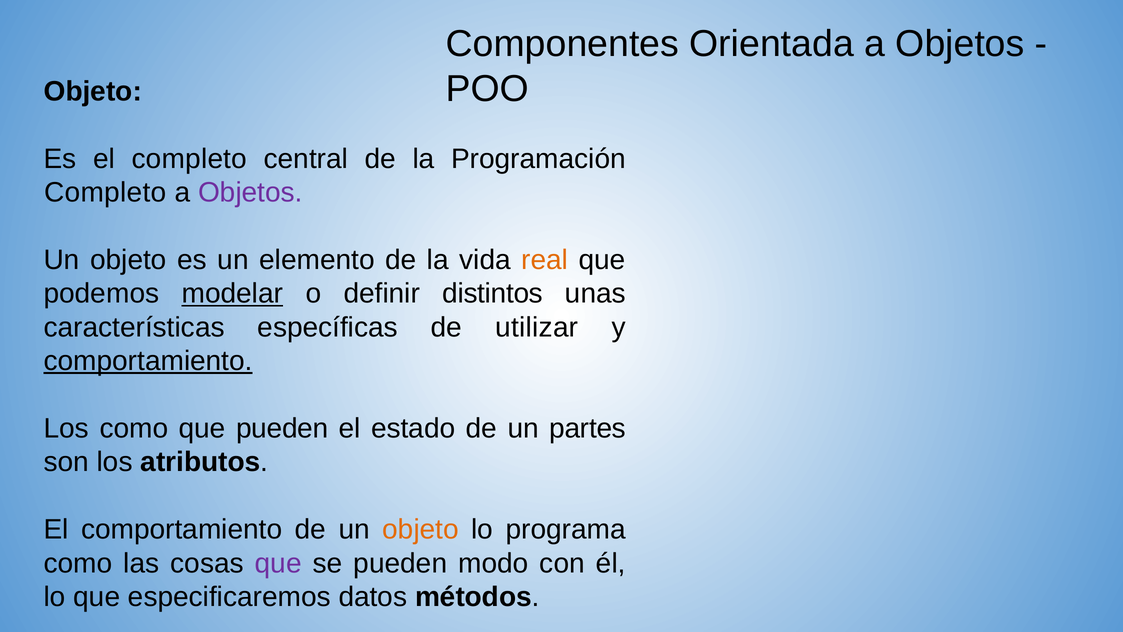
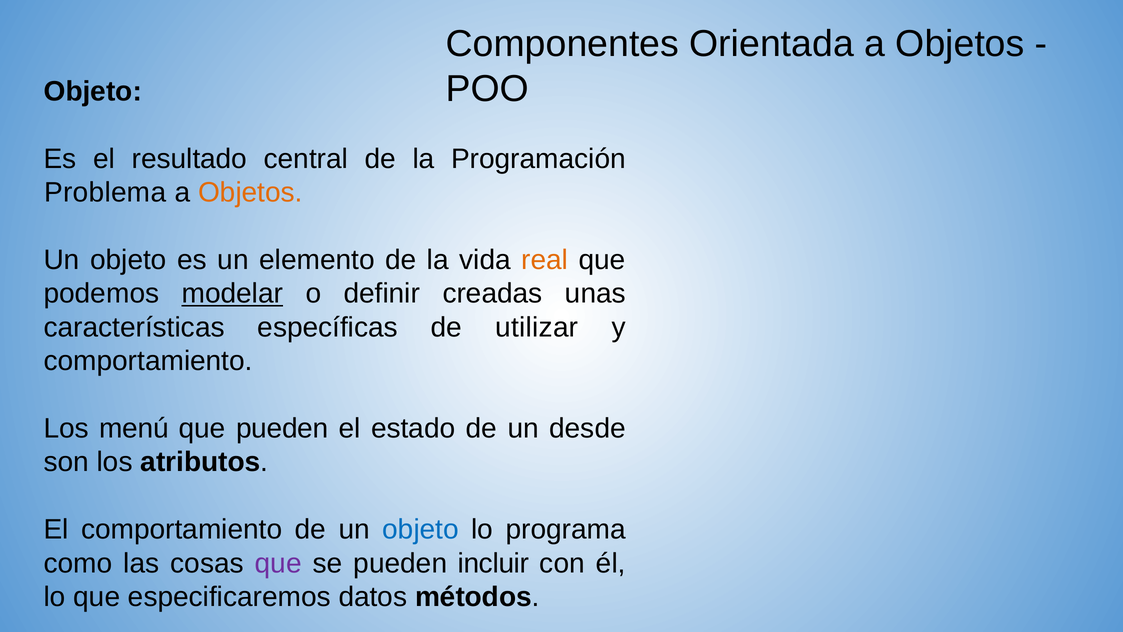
el completo: completo -> resultado (189, 159)
Completo: Completo -> Problema (105, 192)
Objetos colour: purple -> orange (250, 192)
distintos: distintos -> creadas (493, 293)
comportamiento underline: present -> none (148, 361)
Los como: como -> menú (134, 428)
partes: partes -> desde (588, 428)
objeto colour: orange -> blue (421, 529)
modo: modo -> incluir (493, 563)
